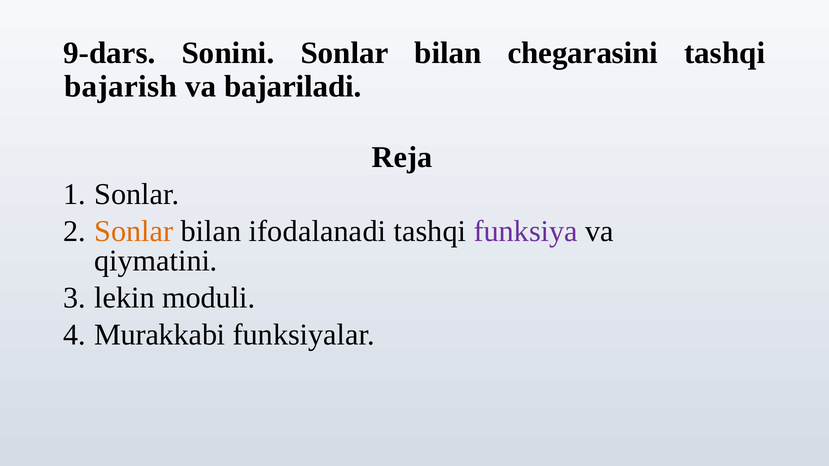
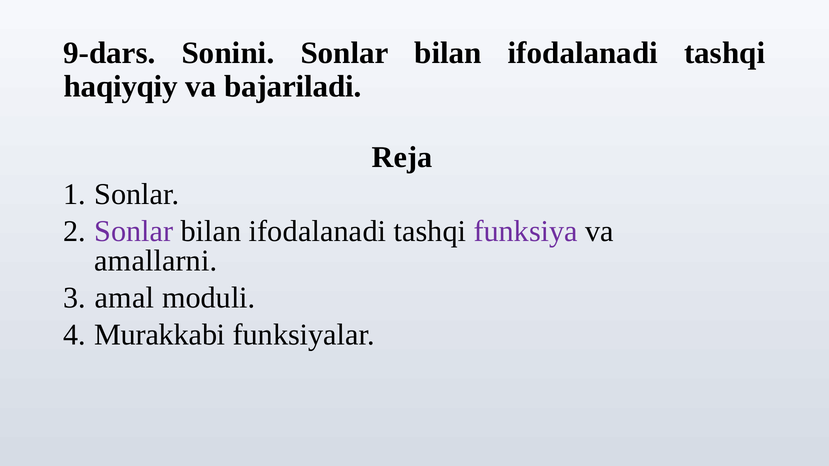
chegarasini: chegarasini -> ifodalanadi (583, 53)
bajarish: bajarish -> haqiyqiy (121, 86)
Sonlar colour: orange -> purple (134, 231)
qiymatini: qiymatini -> amallarni (156, 261)
lekin: lekin -> amal (124, 298)
